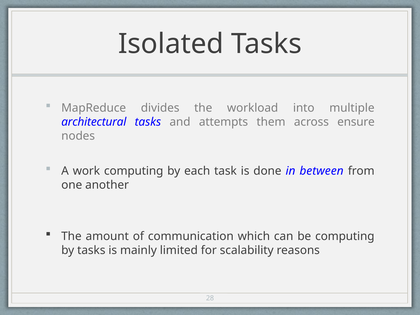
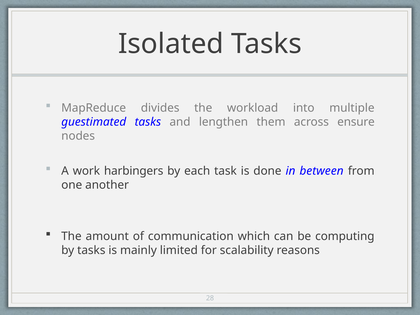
architectural: architectural -> guestimated (94, 122)
attempts: attempts -> lengthen (224, 122)
work computing: computing -> harbingers (134, 171)
